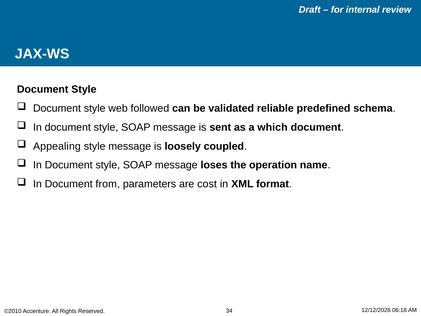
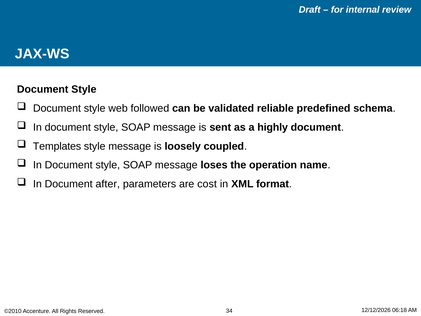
which: which -> highly (273, 127)
Appealing: Appealing -> Templates (57, 146)
from: from -> after (108, 184)
